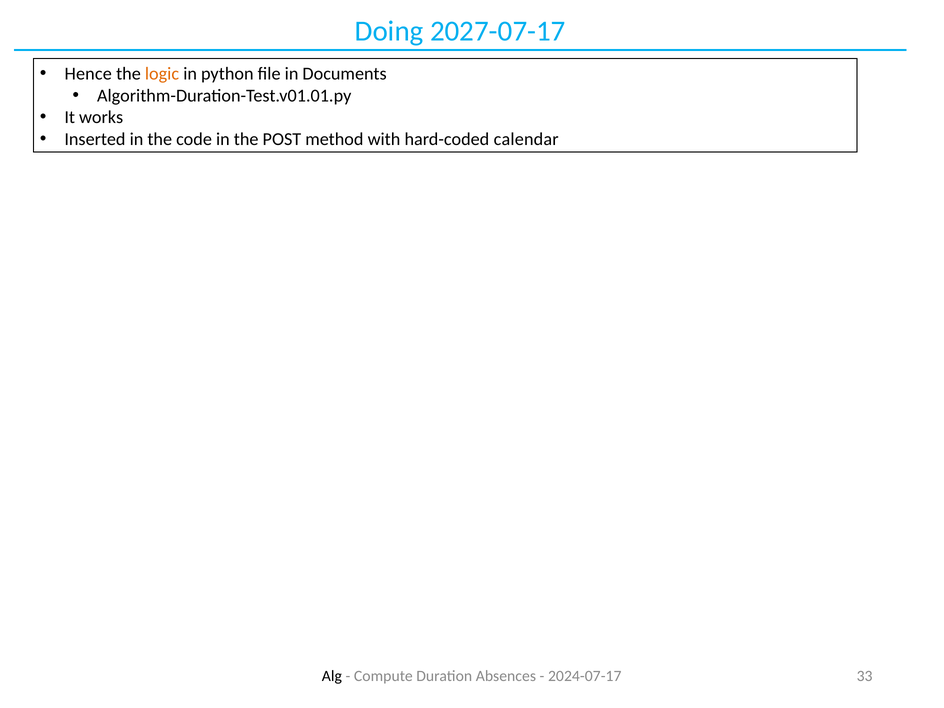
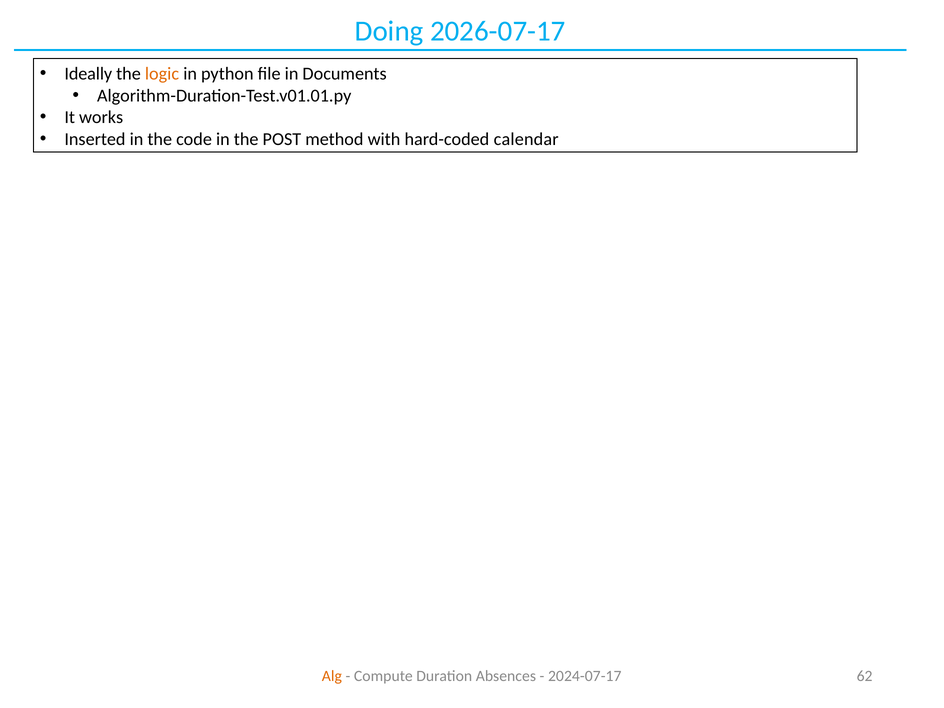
2027-07-17: 2027-07-17 -> 2026-07-17 (498, 31)
Hence: Hence -> Ideally (88, 74)
Alg colour: black -> orange (332, 676)
33: 33 -> 62 (865, 676)
